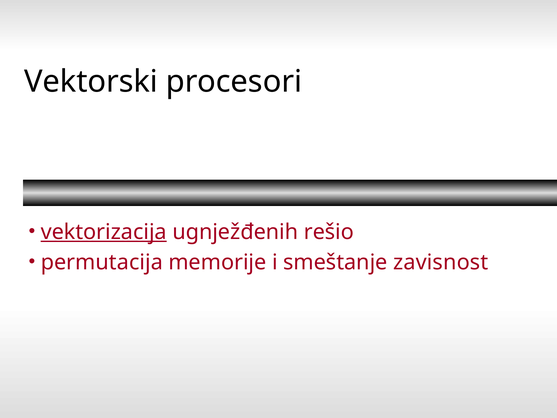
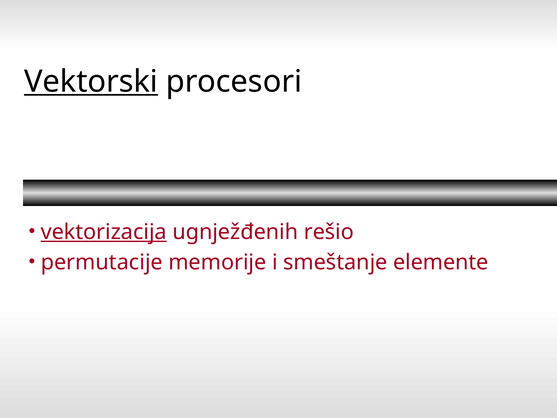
Vektorski underline: none -> present (91, 82)
permutacija: permutacija -> permutacije (102, 262)
zavisnost: zavisnost -> elemente (441, 262)
